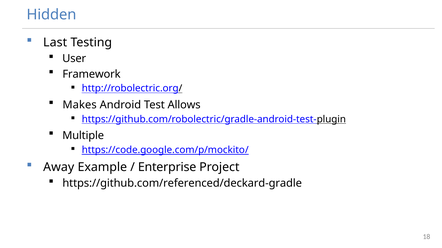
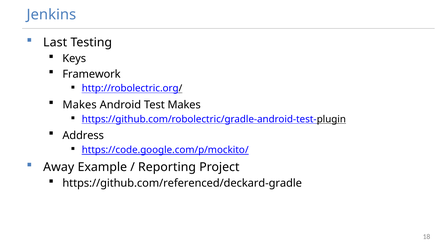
Hidden: Hidden -> Jenkins (51, 15)
User: User -> Keys (74, 59)
Test Allows: Allows -> Makes (184, 105)
Multiple: Multiple -> Address (83, 136)
Enterprise: Enterprise -> Reporting (167, 168)
